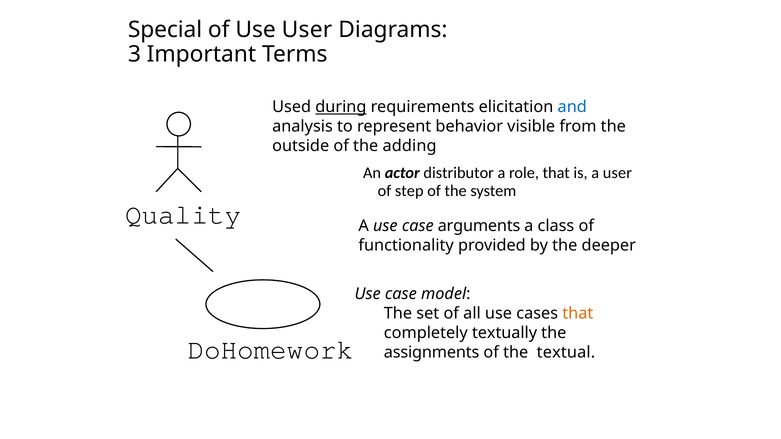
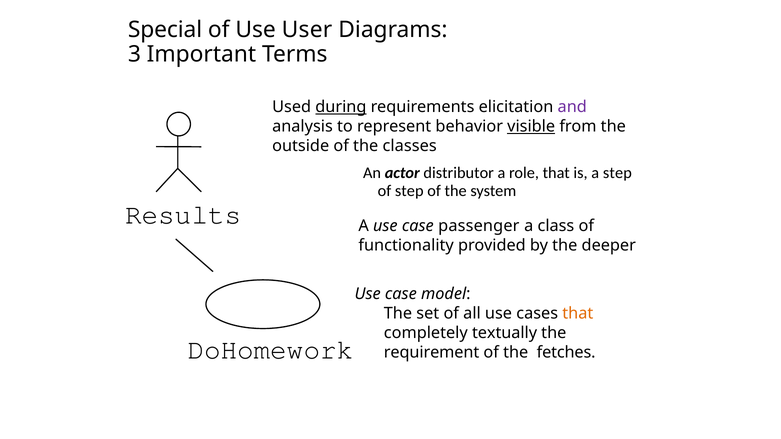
and colour: blue -> purple (572, 107)
visible underline: none -> present (531, 127)
adding: adding -> classes (410, 146)
a user: user -> step (617, 173)
Quality: Quality -> Results (183, 215)
arguments: arguments -> passenger (479, 226)
assignments: assignments -> requirement (432, 353)
textual: textual -> fetches (566, 353)
